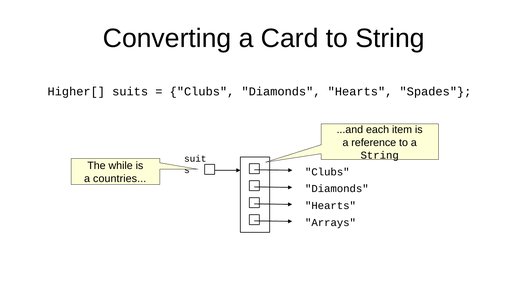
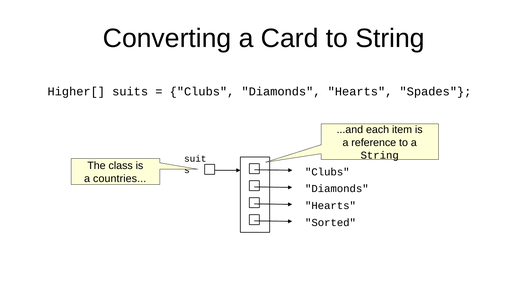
while: while -> class (121, 166)
Arrays: Arrays -> Sorted (331, 223)
